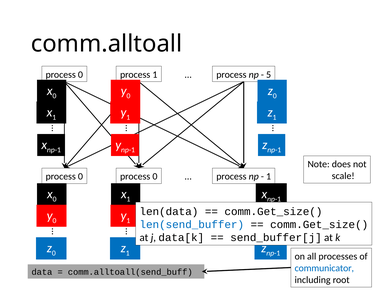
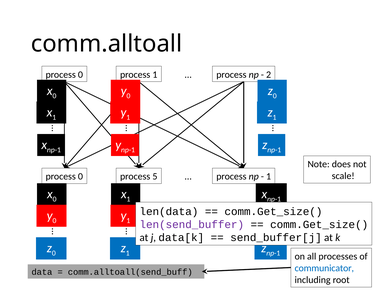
5: 5 -> 2 (269, 75)
0 process 0: 0 -> 5 (155, 177)
len(send_buffer colour: blue -> purple (192, 225)
